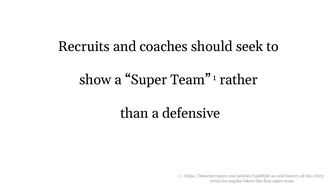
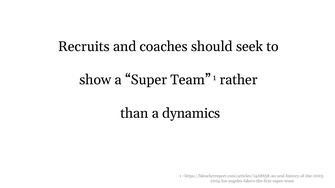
defensive: defensive -> dynamics (191, 113)
